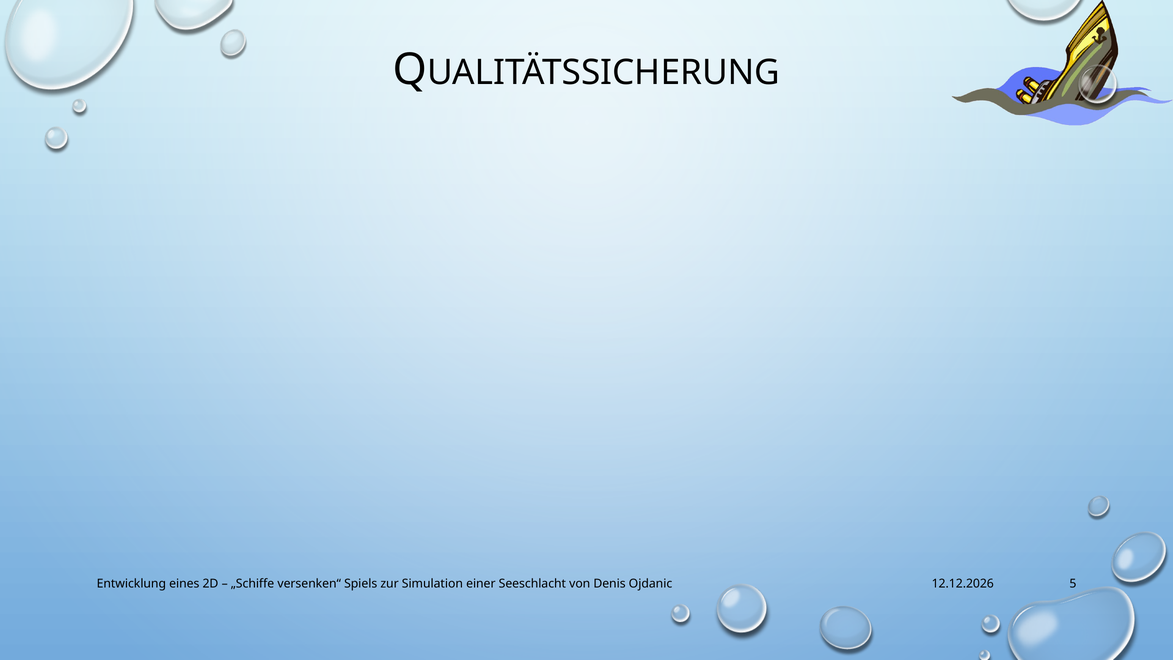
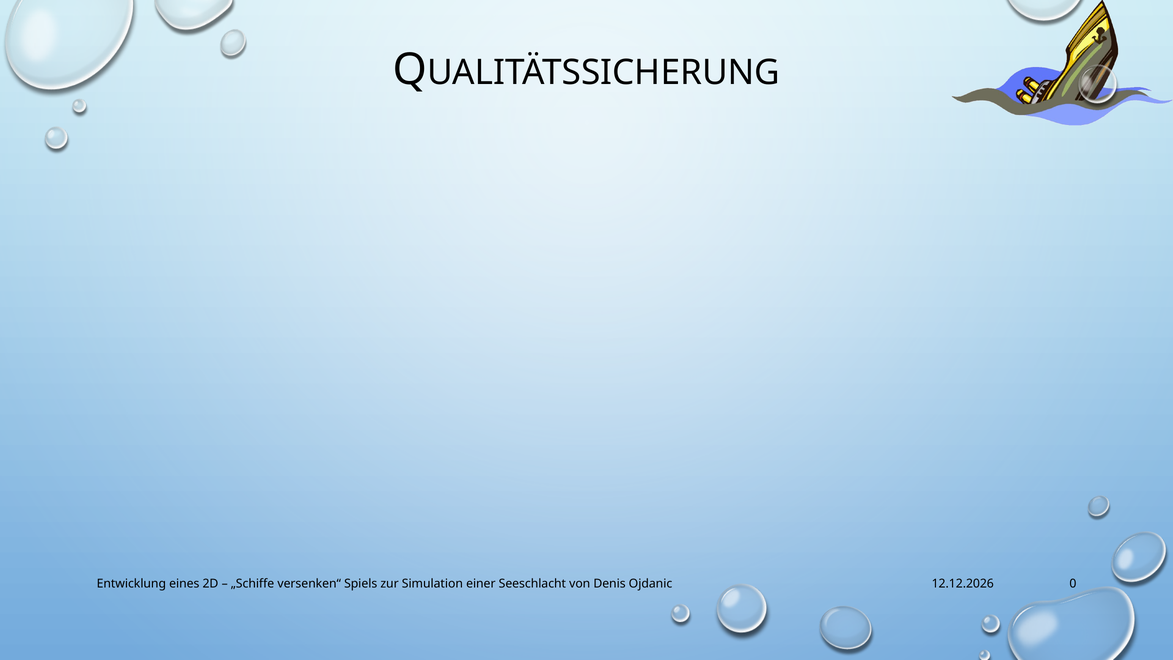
5: 5 -> 0 (1073, 583)
